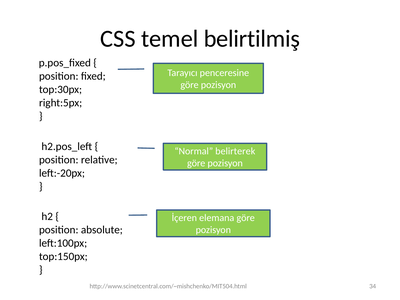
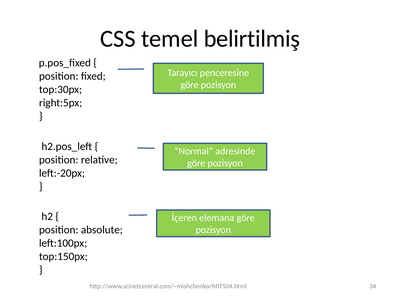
belirterek: belirterek -> adresinde (235, 151)
